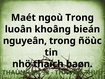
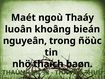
ngoù Trong: Trong -> Thaáy (80, 18)
